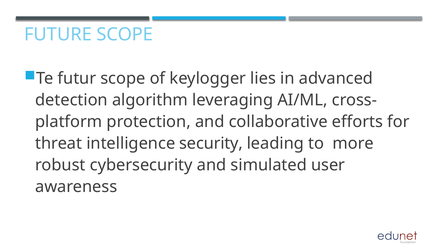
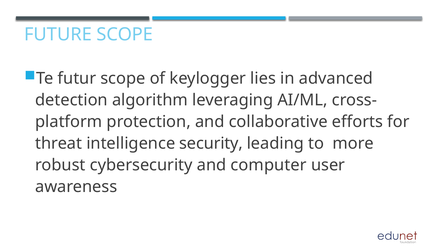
simulated: simulated -> computer (269, 165)
